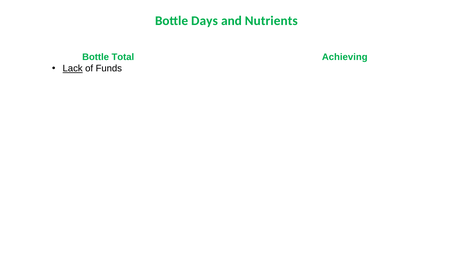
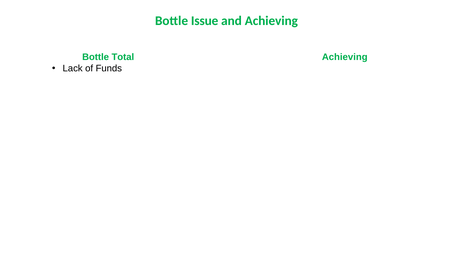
Days: Days -> Issue (205, 21)
and Nutrients: Nutrients -> Achieving (271, 21)
Lack underline: present -> none (73, 68)
